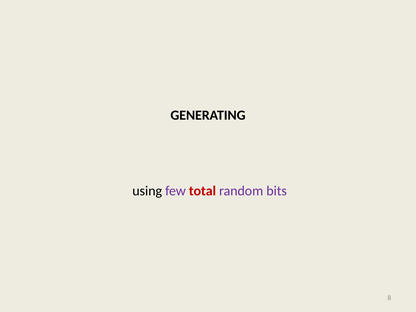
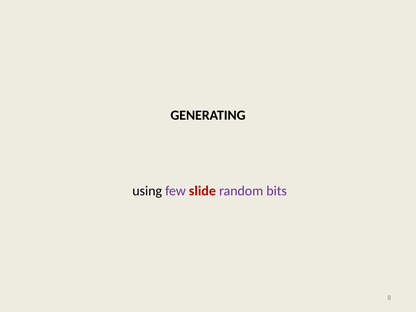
total: total -> slide (202, 191)
